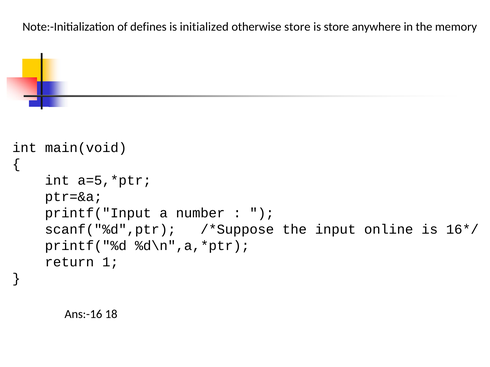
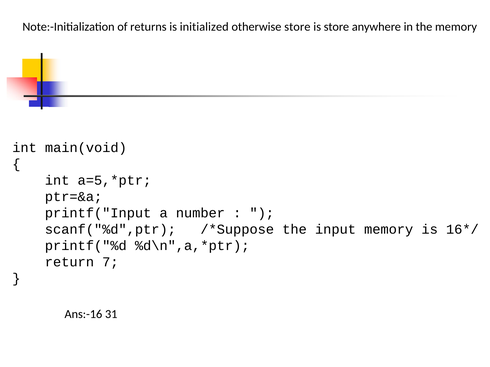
defines: defines -> returns (148, 27)
input online: online -> memory (389, 230)
1: 1 -> 7 (110, 262)
18: 18 -> 31 (111, 315)
